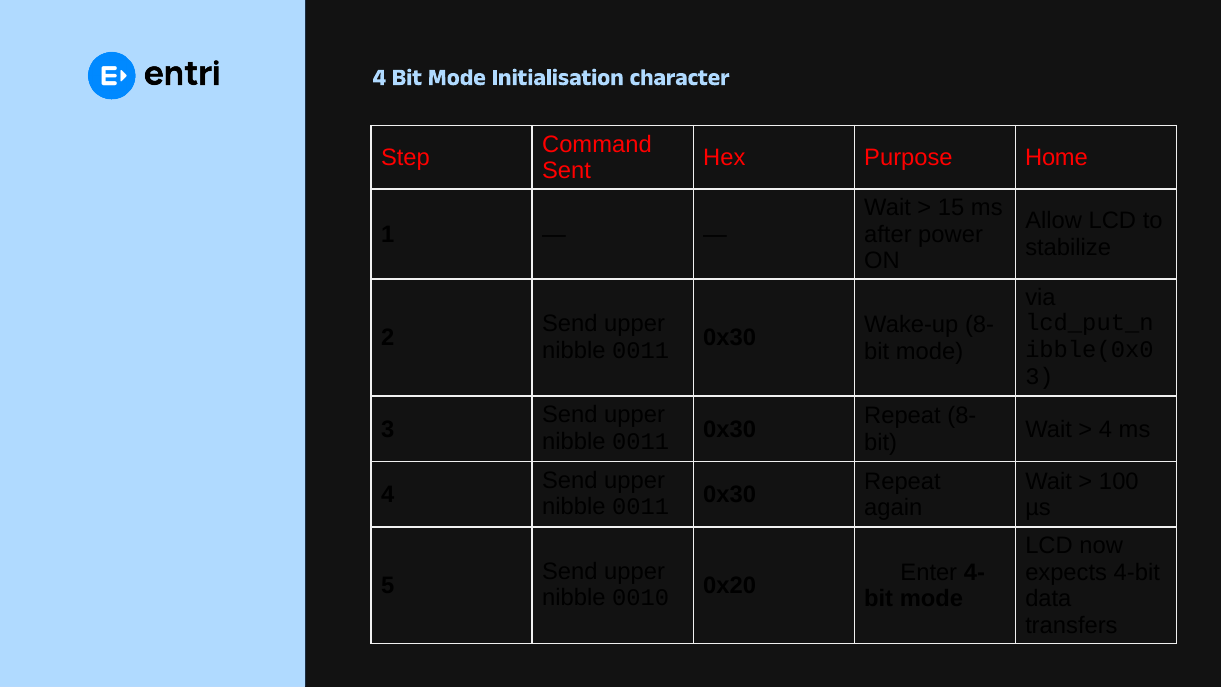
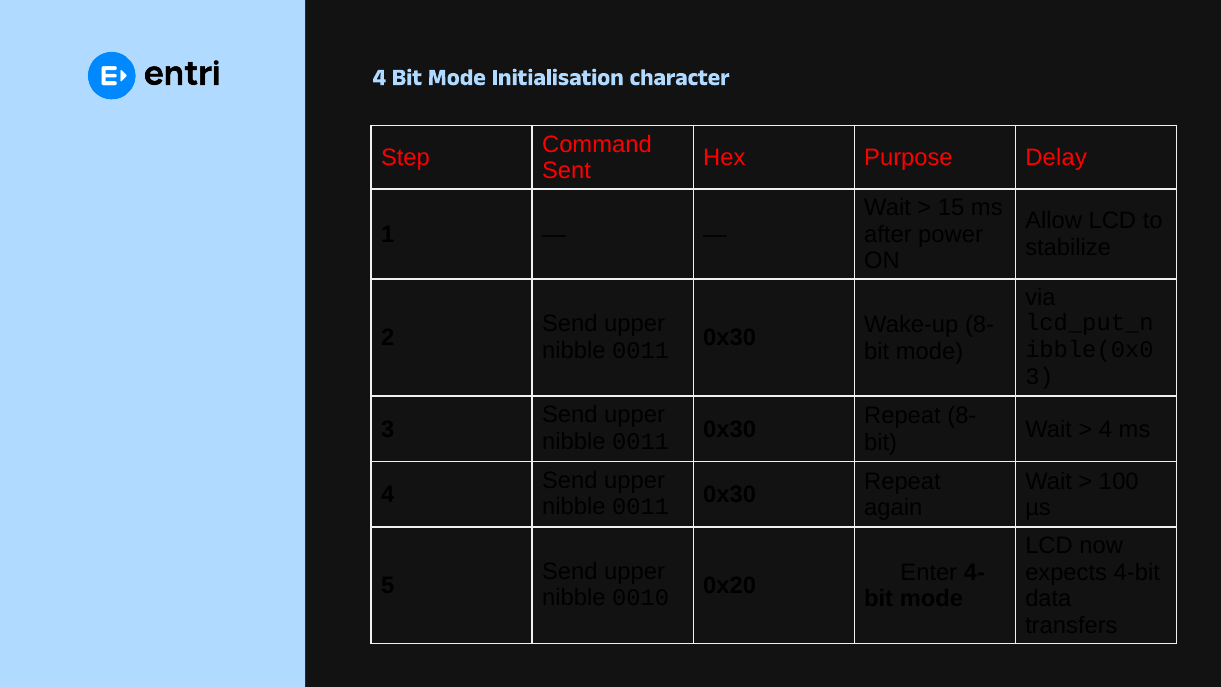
Home: Home -> Delay (1056, 158)
